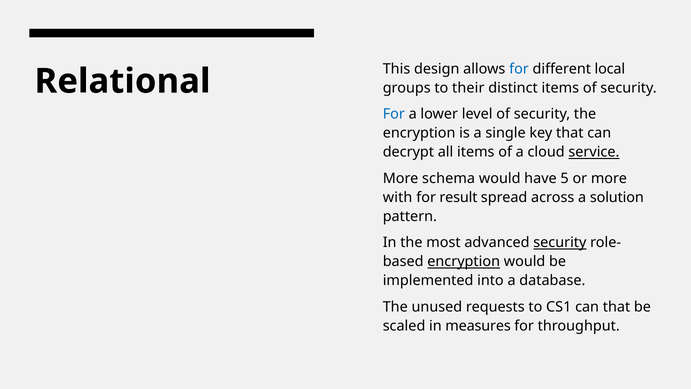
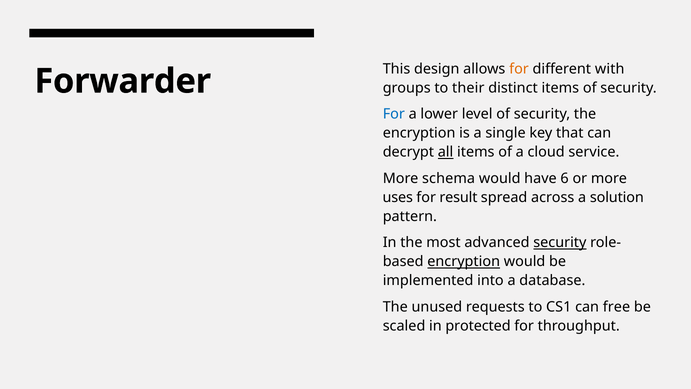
for colour: blue -> orange (519, 69)
local: local -> with (610, 69)
Relational: Relational -> Forwarder (123, 81)
all underline: none -> present (446, 152)
service underline: present -> none (594, 152)
5: 5 -> 6 (565, 178)
with: with -> uses (398, 197)
can that: that -> free (616, 307)
measures: measures -> protected (478, 326)
